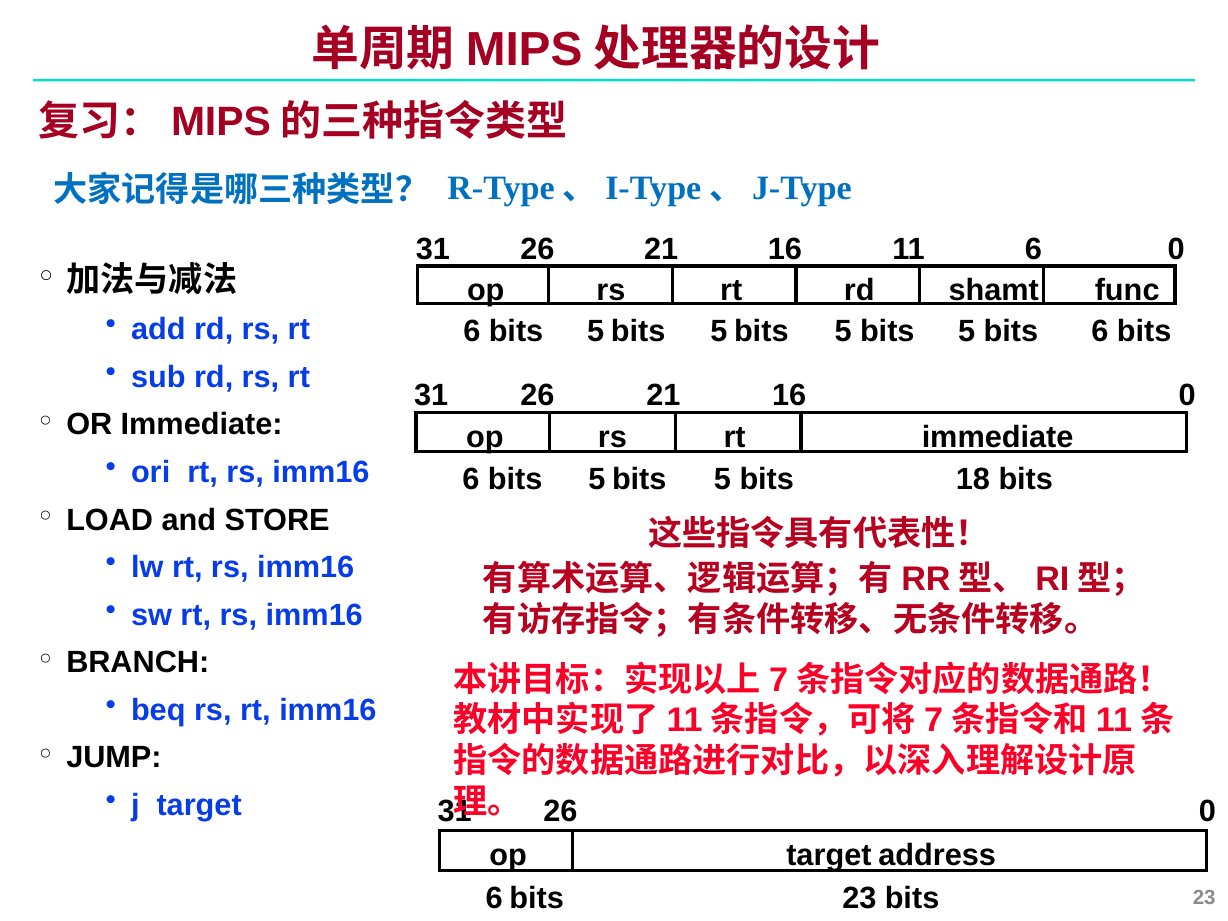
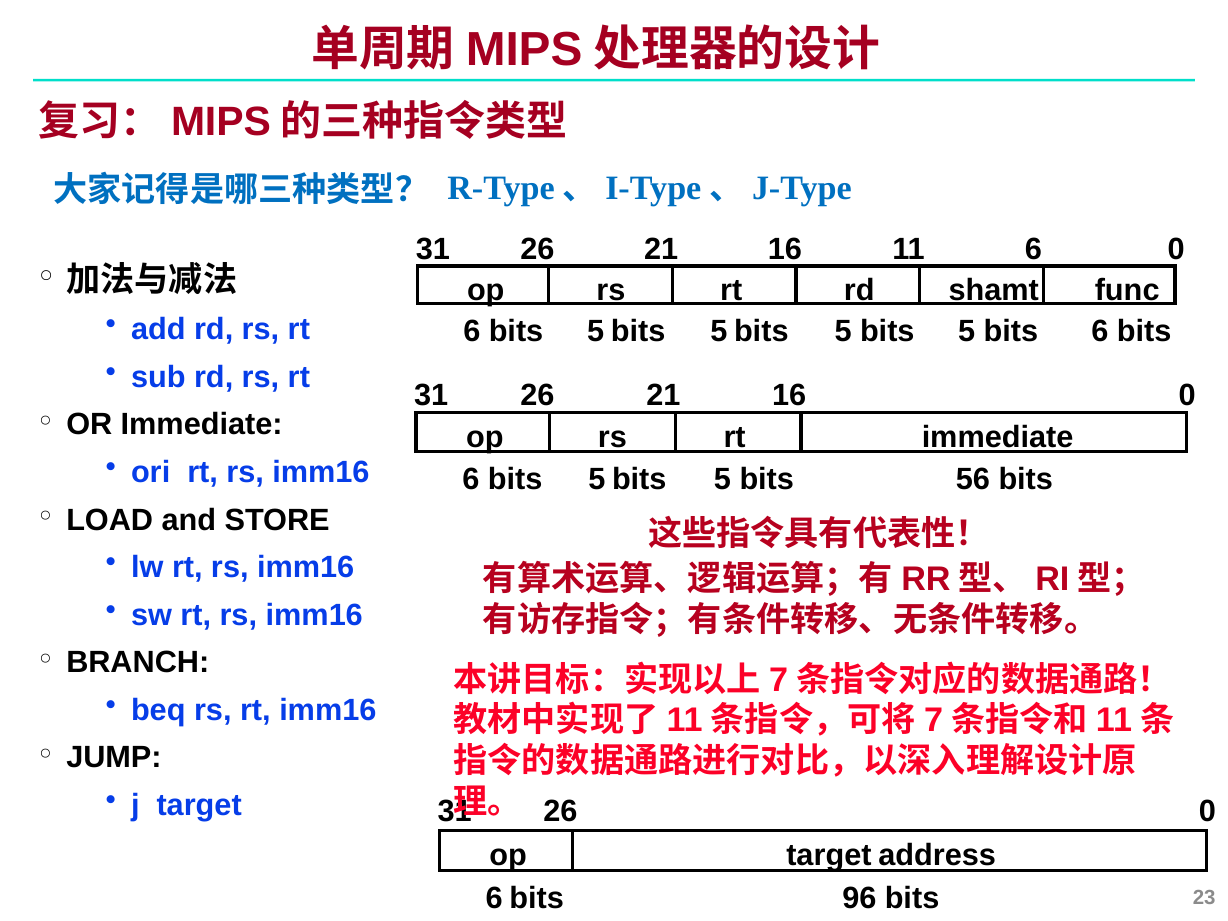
18: 18 -> 56 (973, 480)
bits 23: 23 -> 96 (859, 899)
